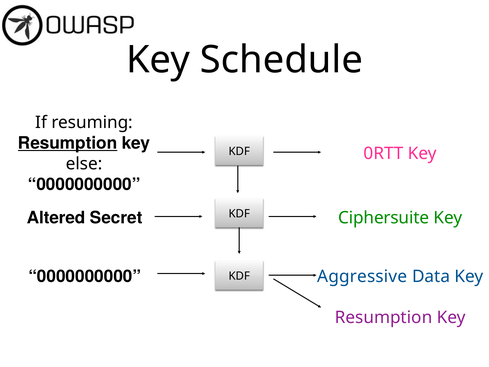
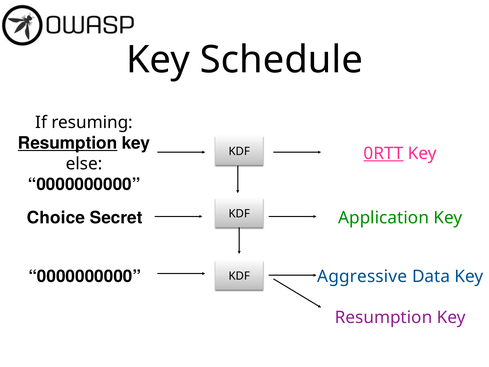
0RTT underline: none -> present (384, 153)
Altered: Altered -> Choice (56, 218)
Ciphersuite: Ciphersuite -> Application (384, 218)
